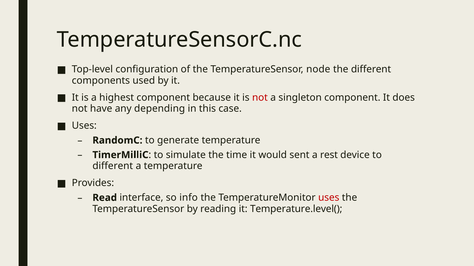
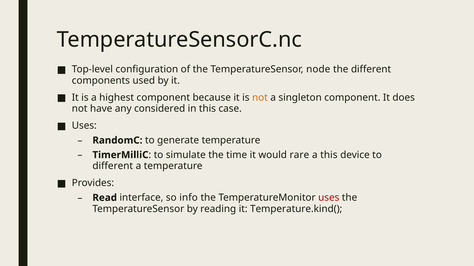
not colour: red -> orange (260, 98)
depending: depending -> considered (160, 109)
sent: sent -> rare (299, 155)
a rest: rest -> this (329, 155)
Temperature.level(: Temperature.level( -> Temperature.kind( (296, 209)
